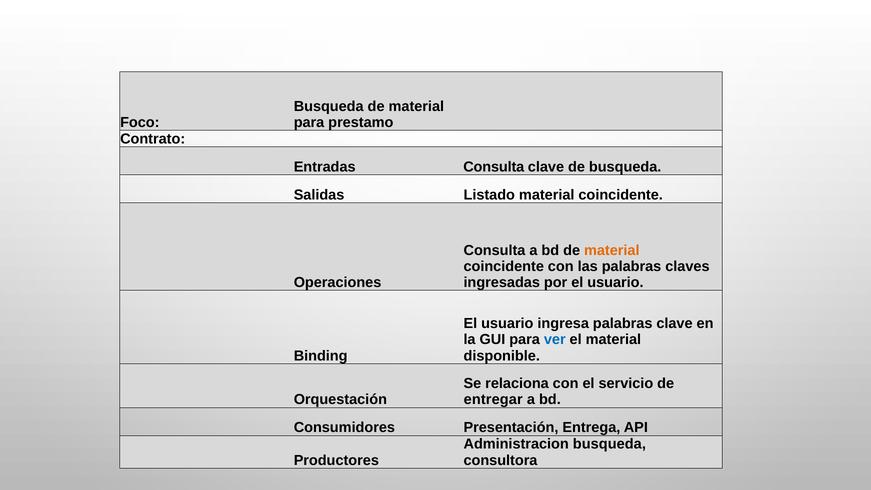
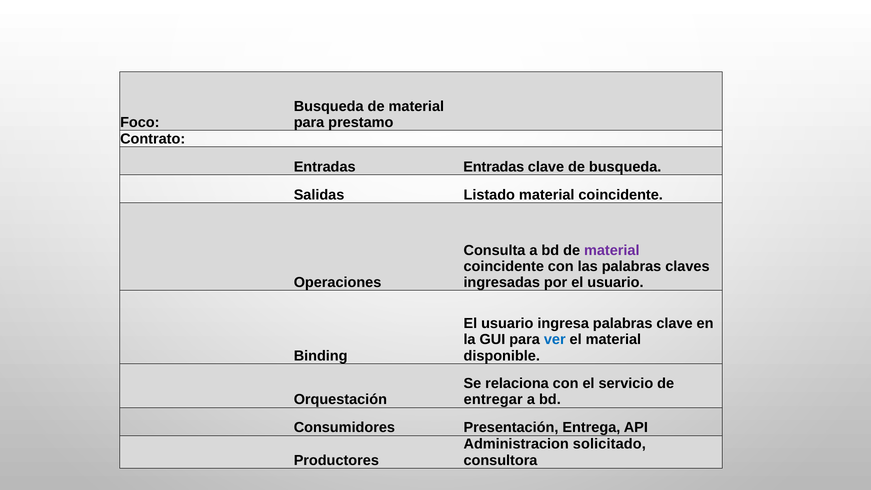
Entradas Consulta: Consulta -> Entradas (494, 167)
material colour: orange -> purple (612, 250)
Administracion busqueda: busqueda -> solicitado (609, 444)
